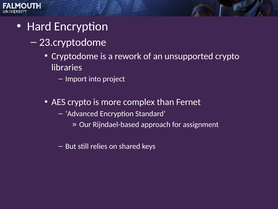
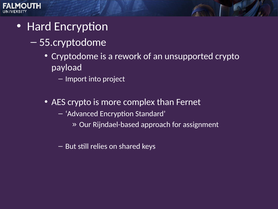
23.cryptodome: 23.cryptodome -> 55.cryptodome (73, 42)
libraries: libraries -> payload (67, 67)
